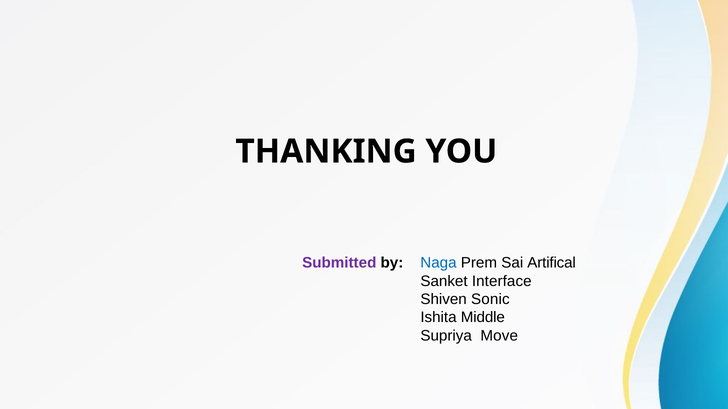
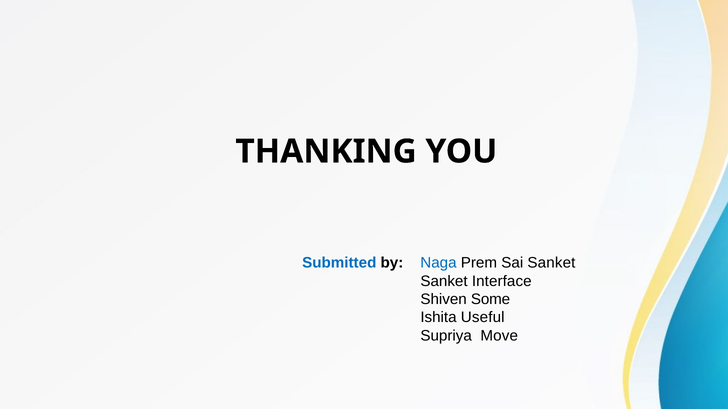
Submitted colour: purple -> blue (339, 263)
Sai Artifical: Artifical -> Sanket (551, 263)
Sonic: Sonic -> Some (491, 300)
Middle: Middle -> Useful (483, 318)
